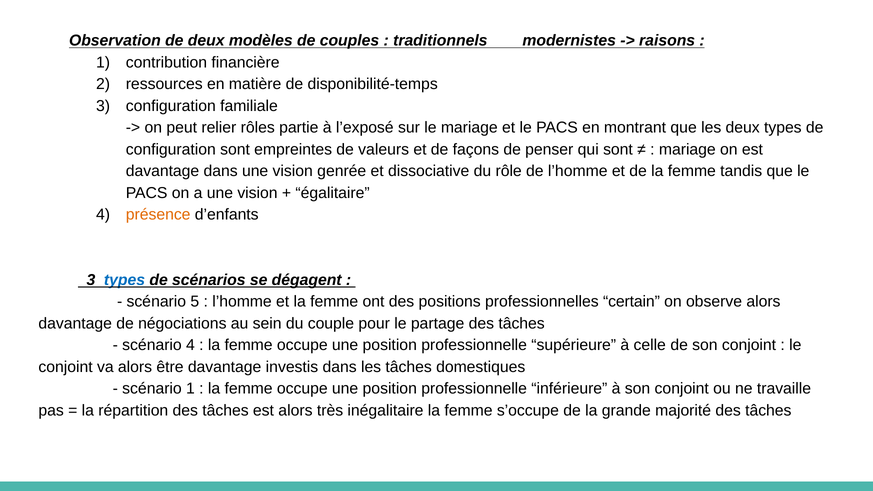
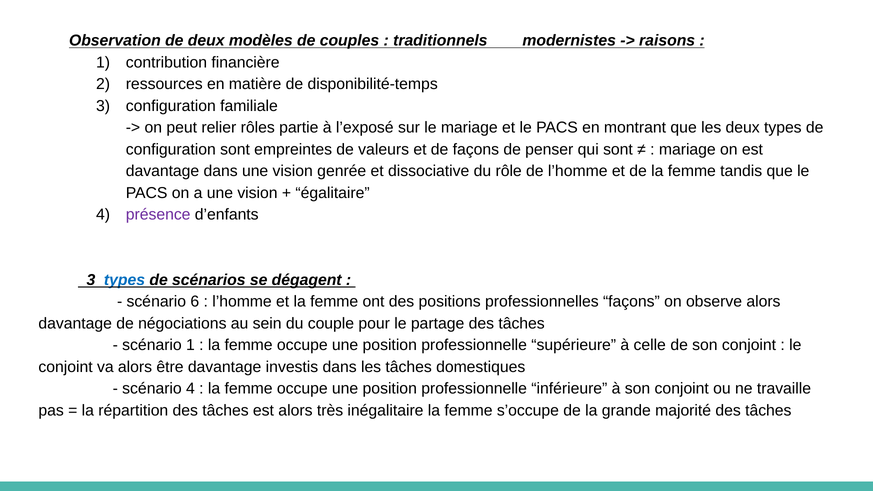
présence colour: orange -> purple (158, 215)
5: 5 -> 6 (195, 302)
professionnelles certain: certain -> façons (631, 302)
scénario 4: 4 -> 1 (190, 345)
scénario 1: 1 -> 4 (190, 389)
